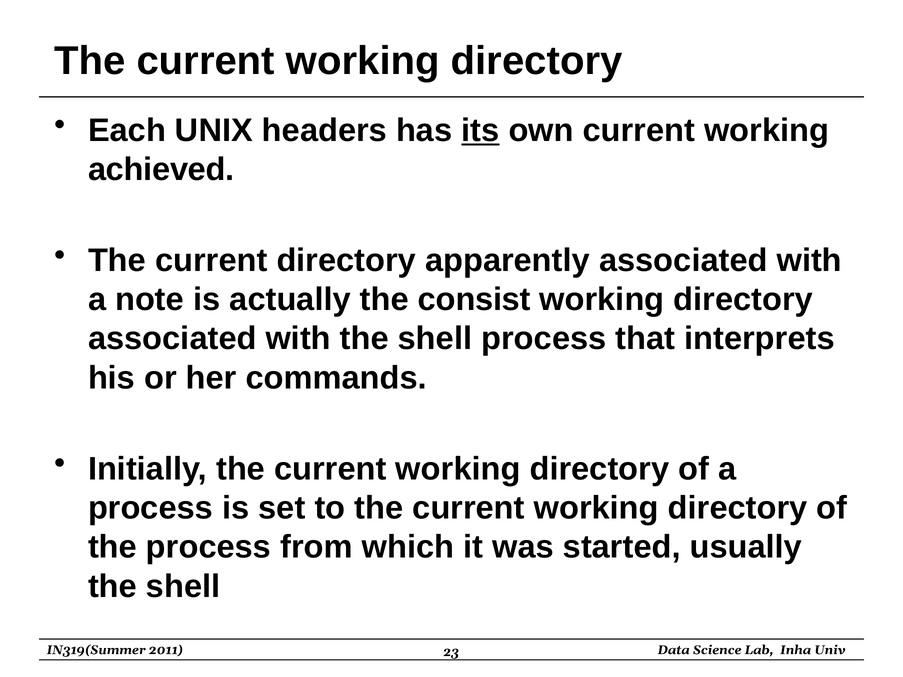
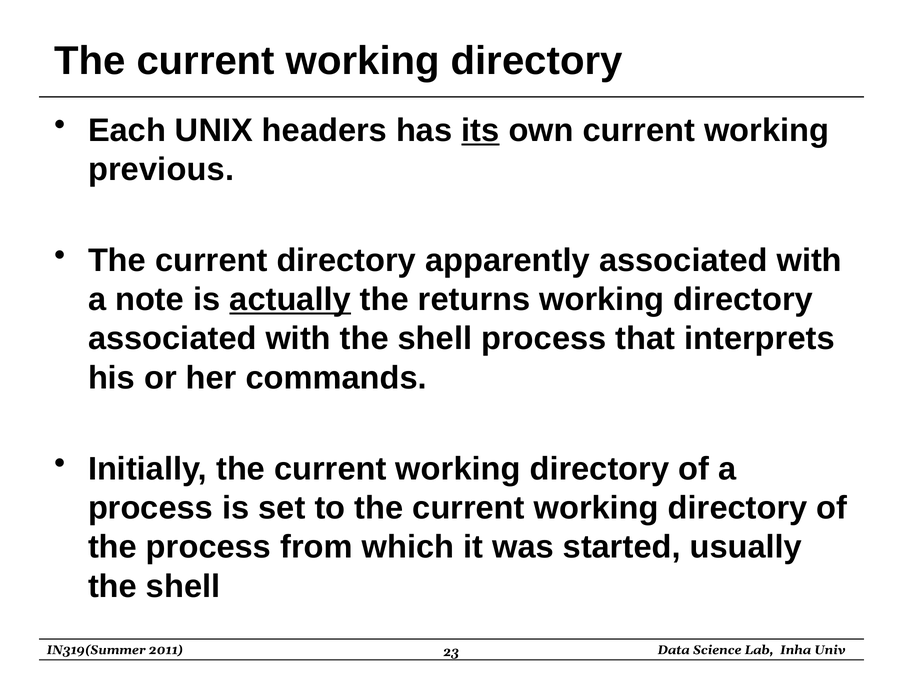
achieved: achieved -> previous (161, 169)
actually underline: none -> present (290, 300)
consist: consist -> returns (474, 300)
